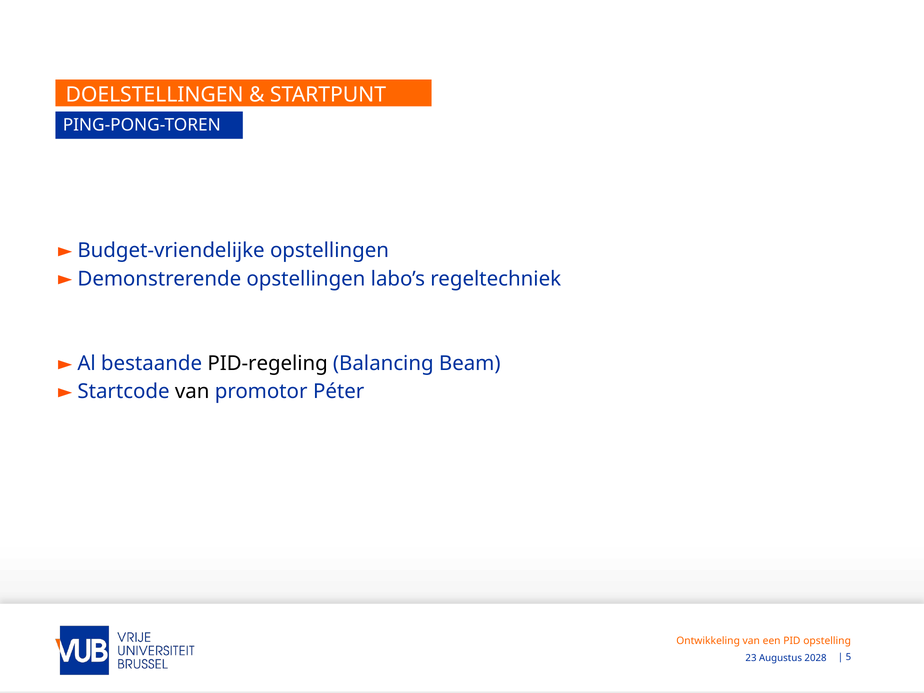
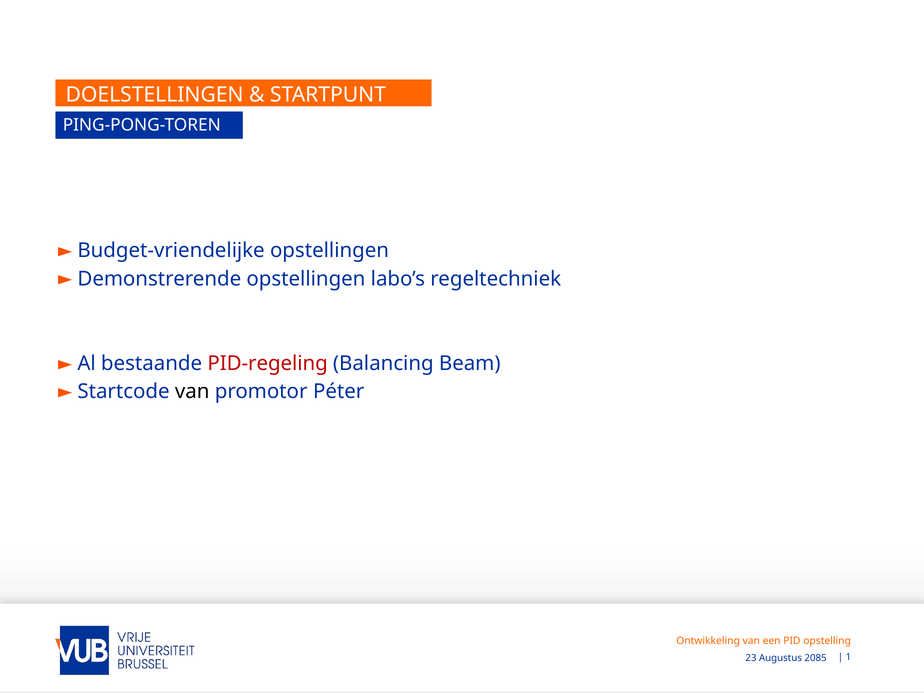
PID-regeling colour: black -> red (268, 363)
5: 5 -> 1 (848, 657)
2028: 2028 -> 2085 (816, 658)
